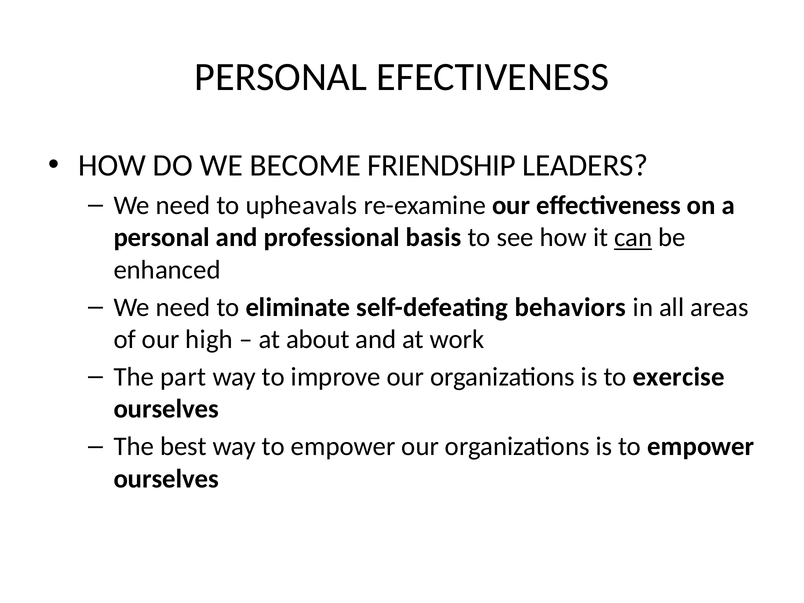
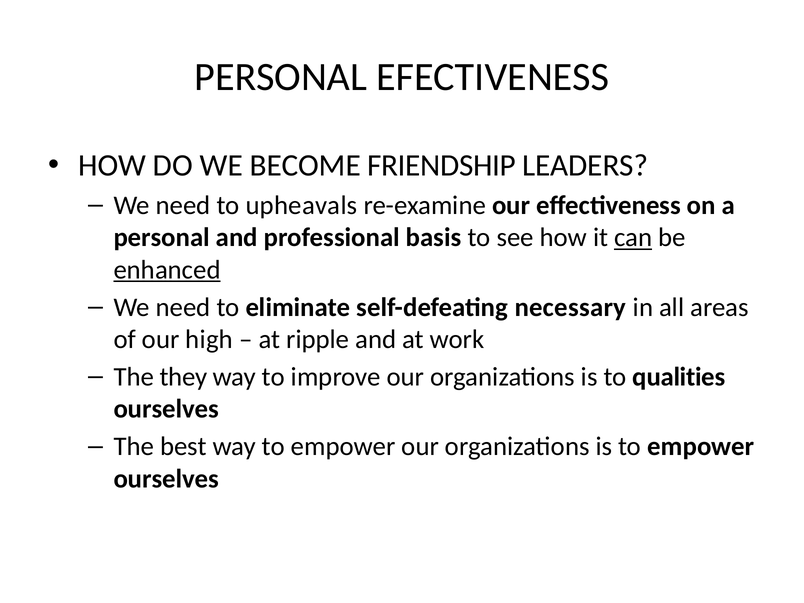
enhanced underline: none -> present (167, 270)
behaviors: behaviors -> necessary (570, 307)
about: about -> ripple (318, 339)
part: part -> they (183, 377)
exercise: exercise -> qualities (679, 377)
